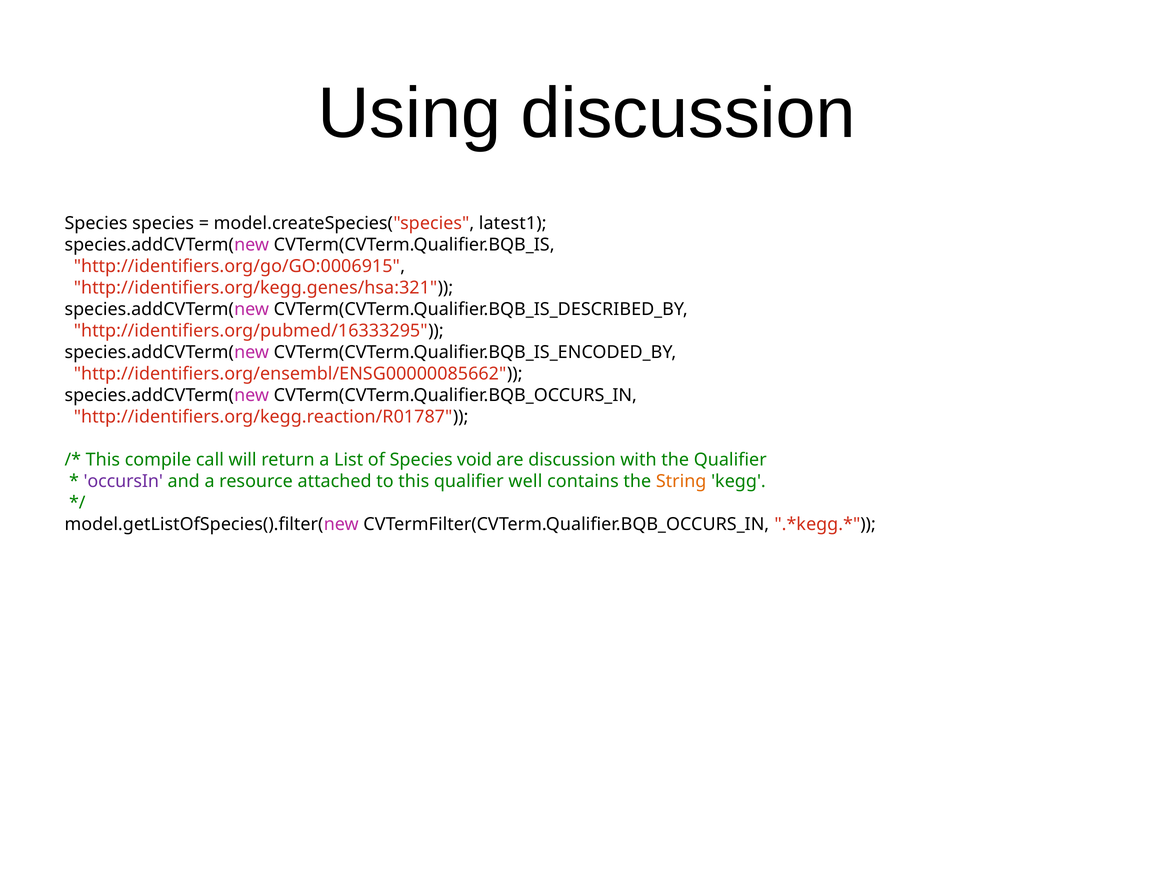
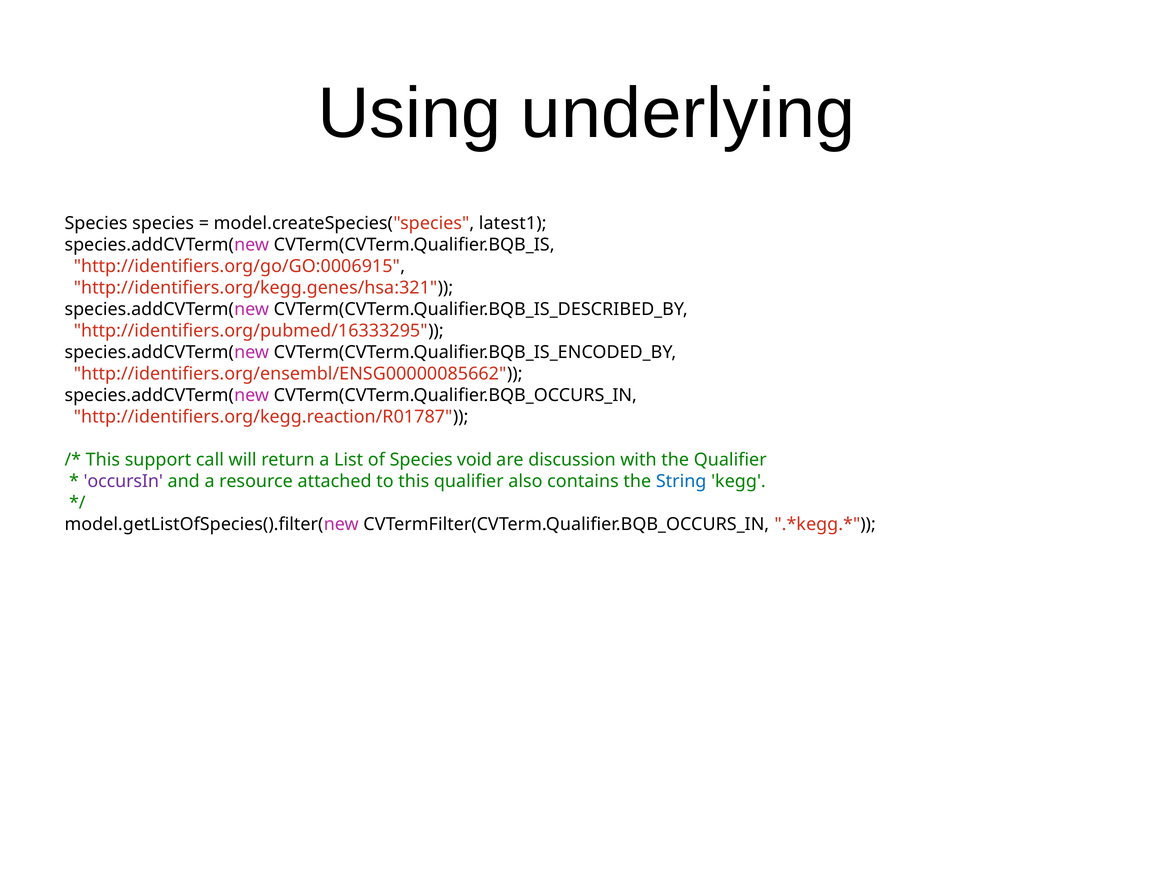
Using discussion: discussion -> underlying (688, 114)
compile: compile -> support (158, 460)
well: well -> also (525, 482)
String colour: orange -> blue (681, 482)
